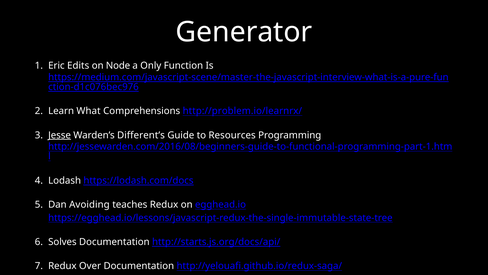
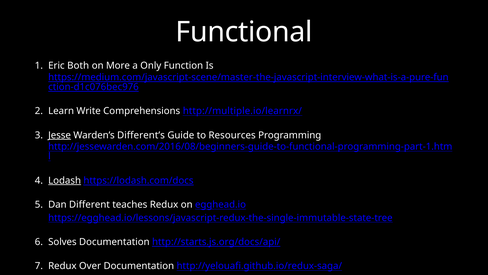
Generator: Generator -> Functional (244, 32)
Edits: Edits -> Both (78, 66)
Node: Node -> More (118, 66)
What: What -> Write (89, 111)
http://problem.io/learnrx/: http://problem.io/learnrx/ -> http://multiple.io/learnrx/ (242, 111)
Lodash underline: none -> present (65, 180)
Avoiding: Avoiding -> Different (89, 204)
